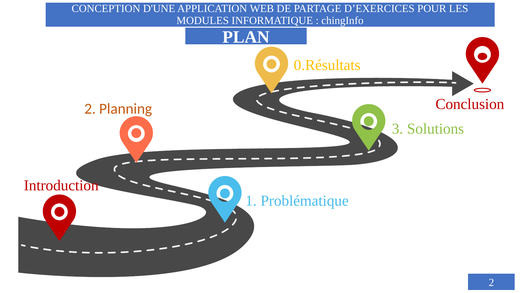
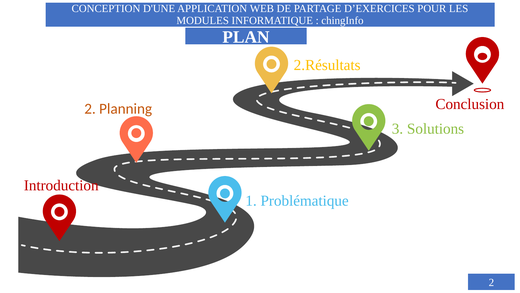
0.Résultats: 0.Résultats -> 2.Résultats (327, 65)
